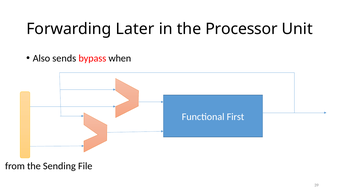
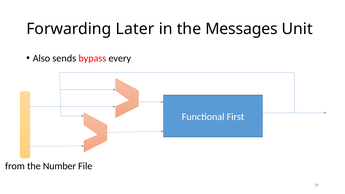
Processor: Processor -> Messages (241, 29)
when: when -> every (120, 58)
Sending: Sending -> Number (59, 166)
